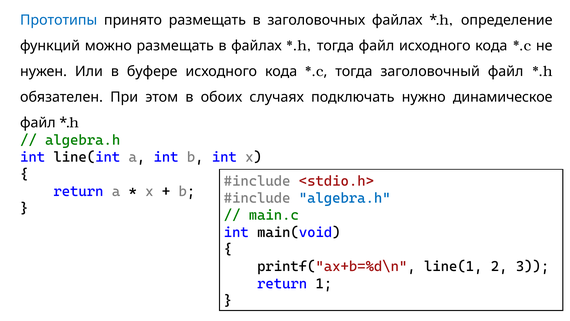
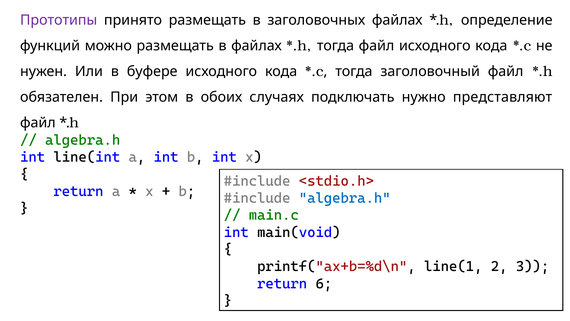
Прототипы colour: blue -> purple (59, 20)
динамическое: динамическое -> представляют (503, 97)
1: 1 -> 6 (324, 283)
